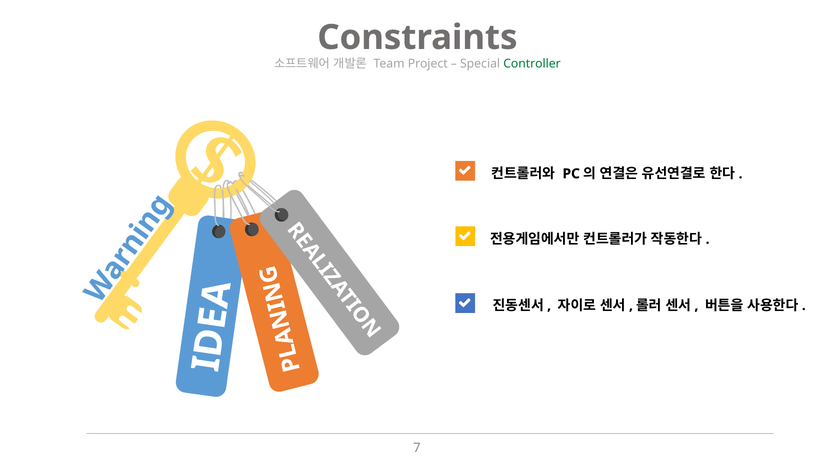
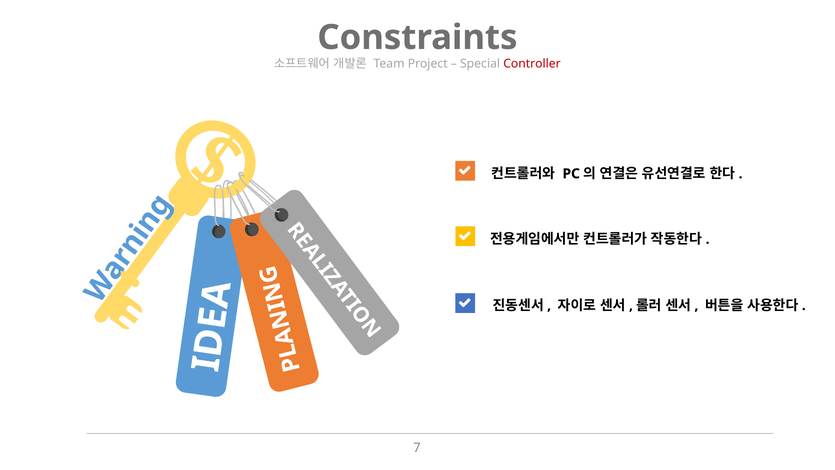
Controller colour: green -> red (532, 64)
